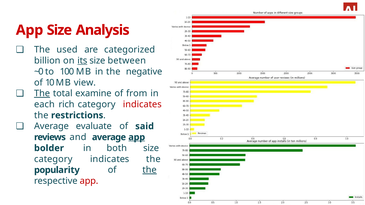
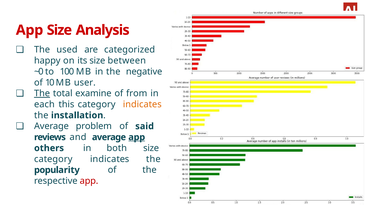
billion: billion -> happy (47, 61)
its underline: present -> none (82, 61)
view: view -> user (85, 83)
rich: rich -> this (66, 105)
indicates colour: red -> orange (142, 105)
restrictions: restrictions -> installation (77, 115)
evaluate: evaluate -> problem (94, 126)
bolder: bolder -> others (49, 148)
the underline: present -> none (150, 170)
